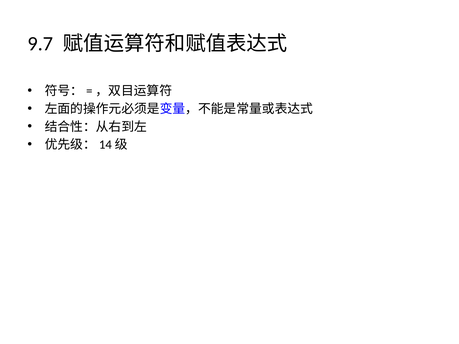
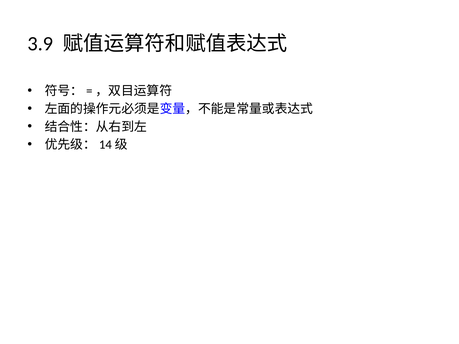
9.7: 9.7 -> 3.9 (40, 44)
